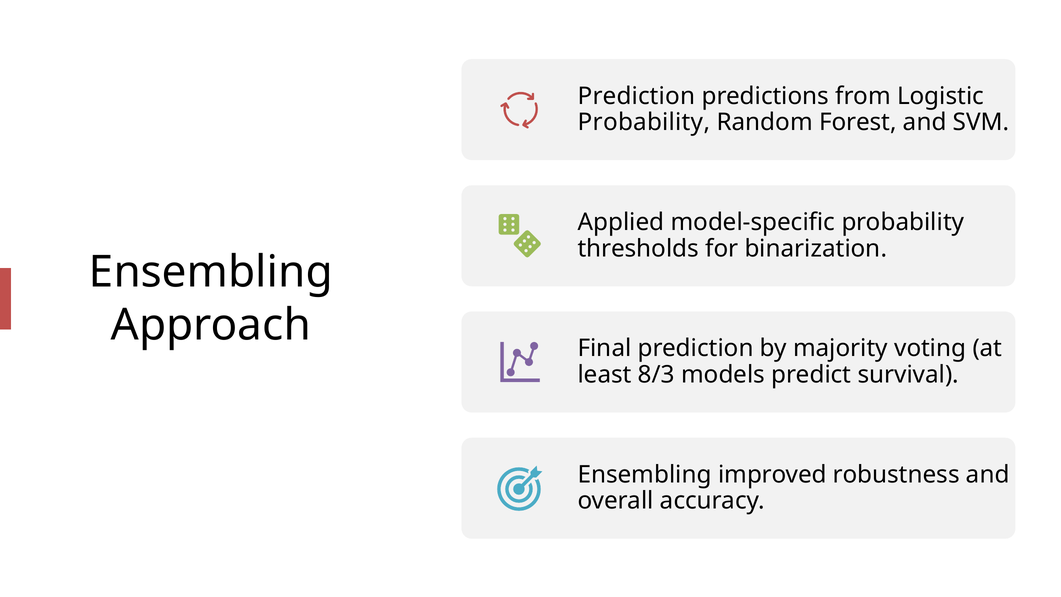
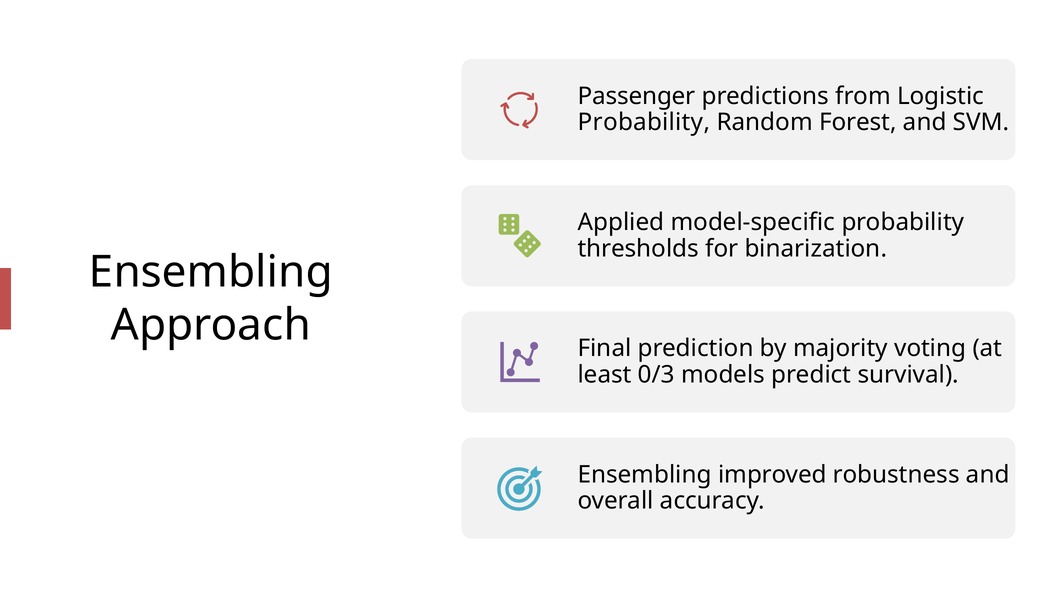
Prediction: Prediction -> Passenger (637, 96)
8/3: 8/3 -> 0/3 (656, 375)
